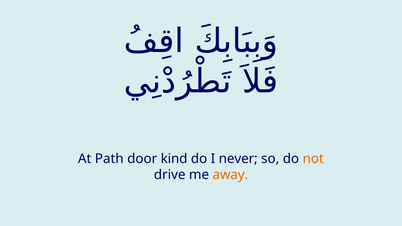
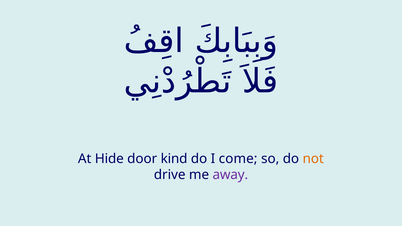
Path: Path -> Hide (109, 159)
never: never -> come (238, 159)
away colour: orange -> purple (230, 175)
